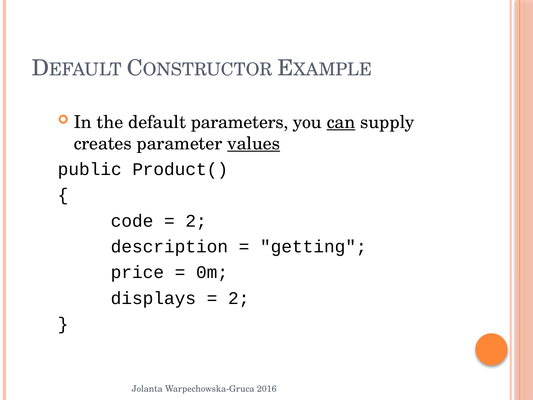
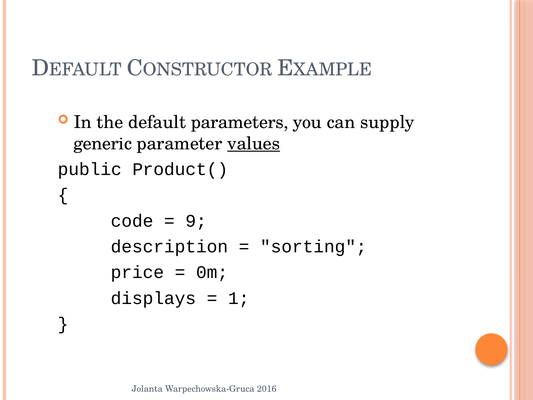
can underline: present -> none (341, 122)
creates: creates -> generic (103, 143)
2: 2 -> 9 (196, 221)
getting: getting -> sorting (314, 246)
2: 2 -> 1 (239, 298)
